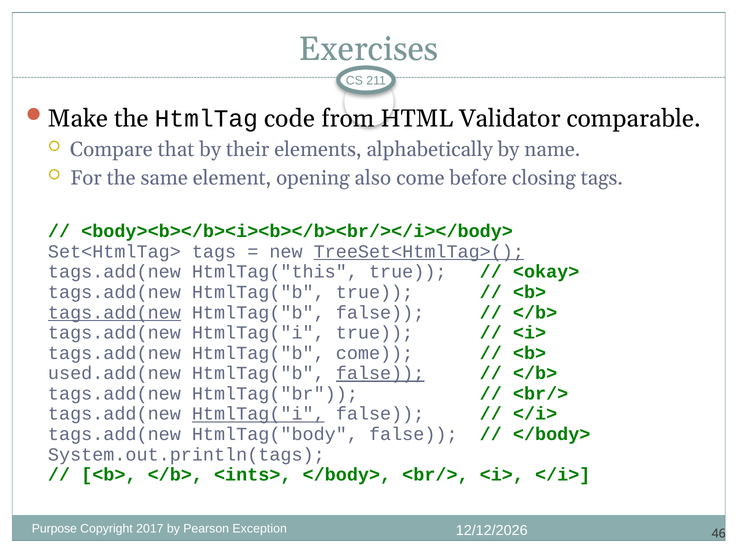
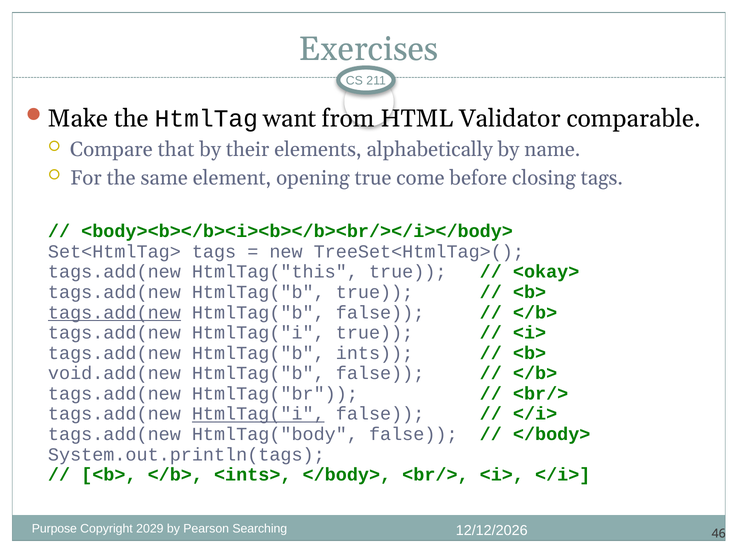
code: code -> want (290, 119)
opening also: also -> true (373, 178)
TreeSet<HtmlTag>( underline: present -> none (419, 252)
HtmlTag("b come: come -> ints (375, 353)
used.add(new: used.add(new -> void.add(new (114, 374)
false underline: present -> none (380, 374)
2017: 2017 -> 2029 (150, 529)
Exception: Exception -> Searching (260, 529)
